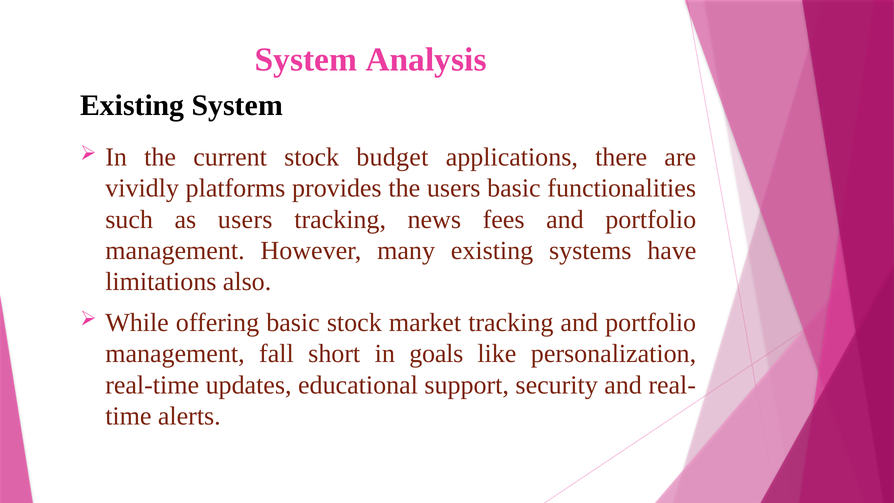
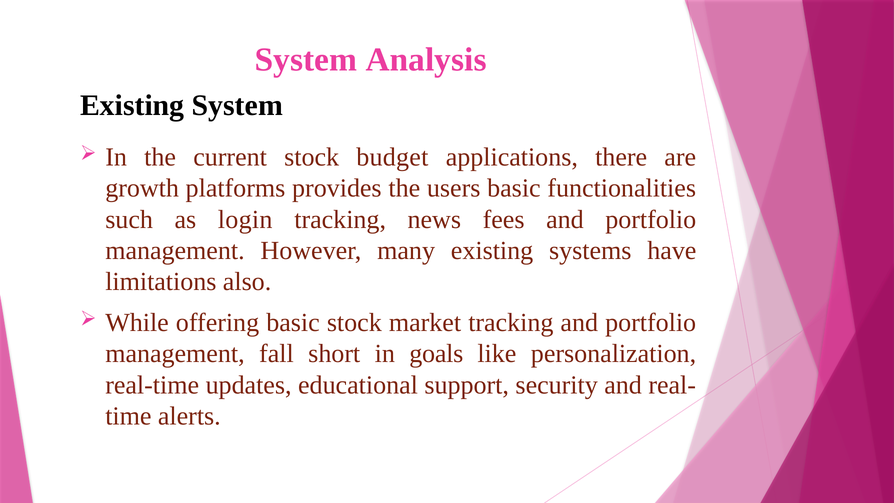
vividly: vividly -> growth (142, 188)
as users: users -> login (245, 219)
